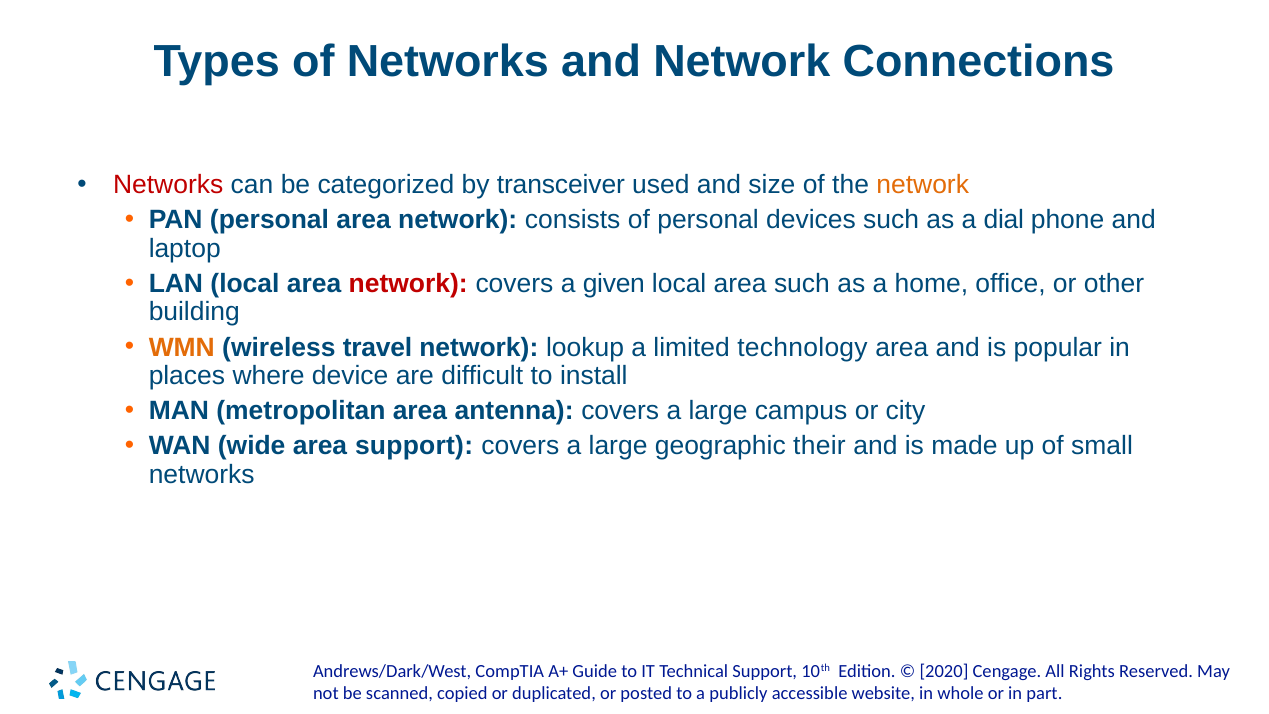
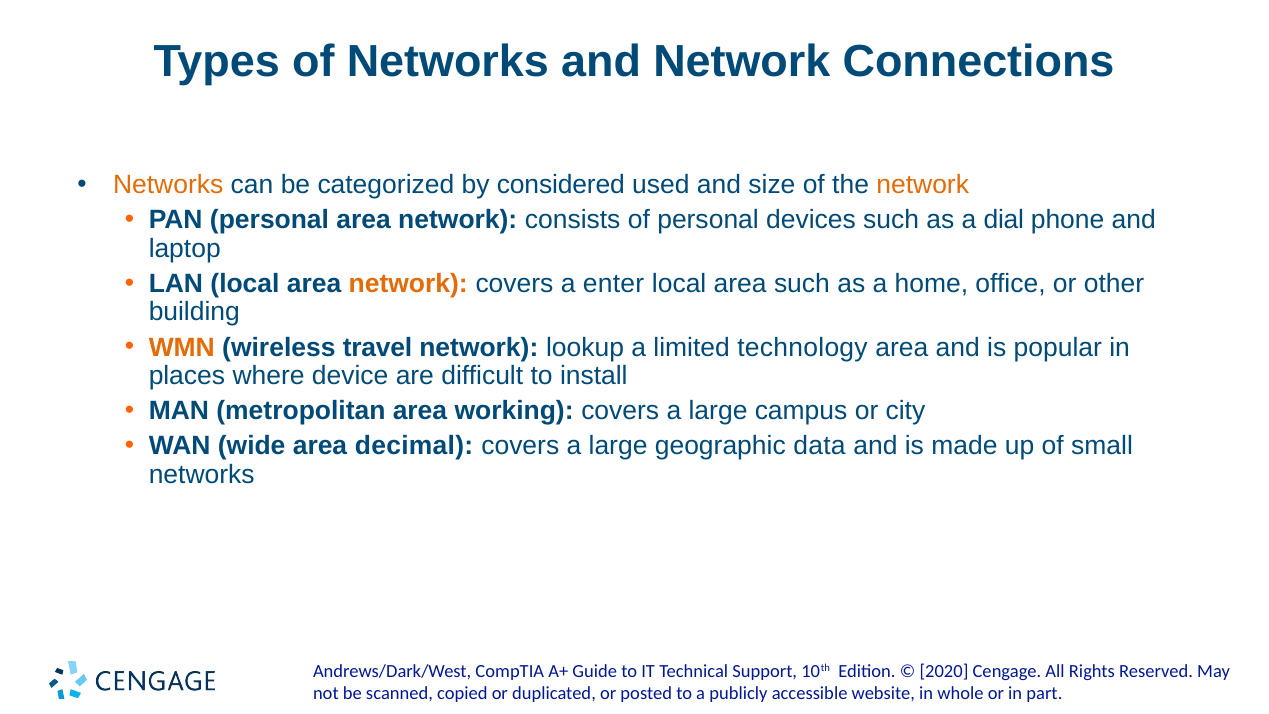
Networks colour: red -> orange (168, 185)
transceiver: transceiver -> considered (561, 185)
network colour: red -> orange (408, 283)
given: given -> enter (614, 283)
antenna: antenna -> working (514, 411)
area support: support -> decimal (414, 446)
their: their -> data (819, 446)
